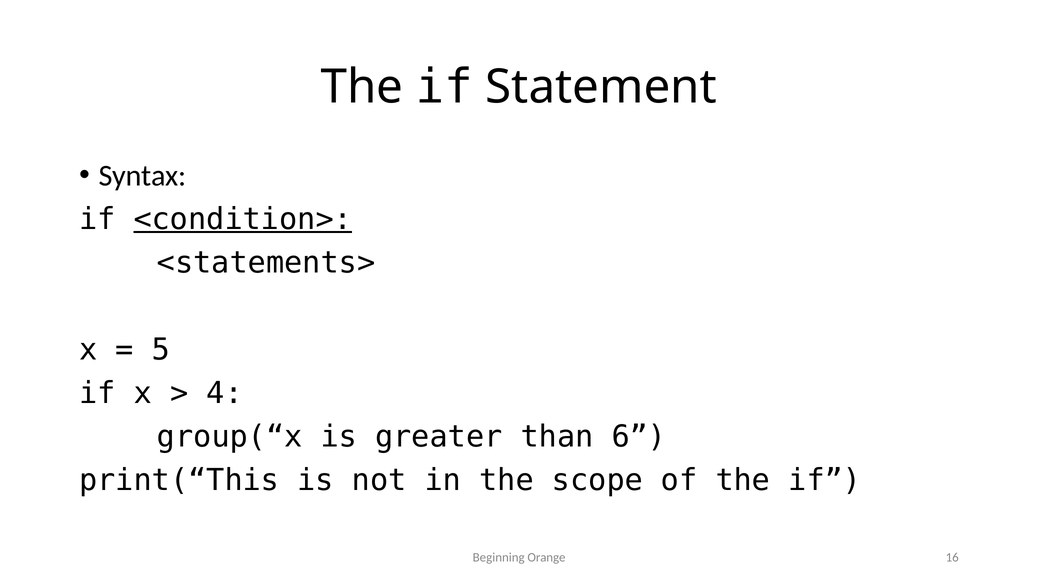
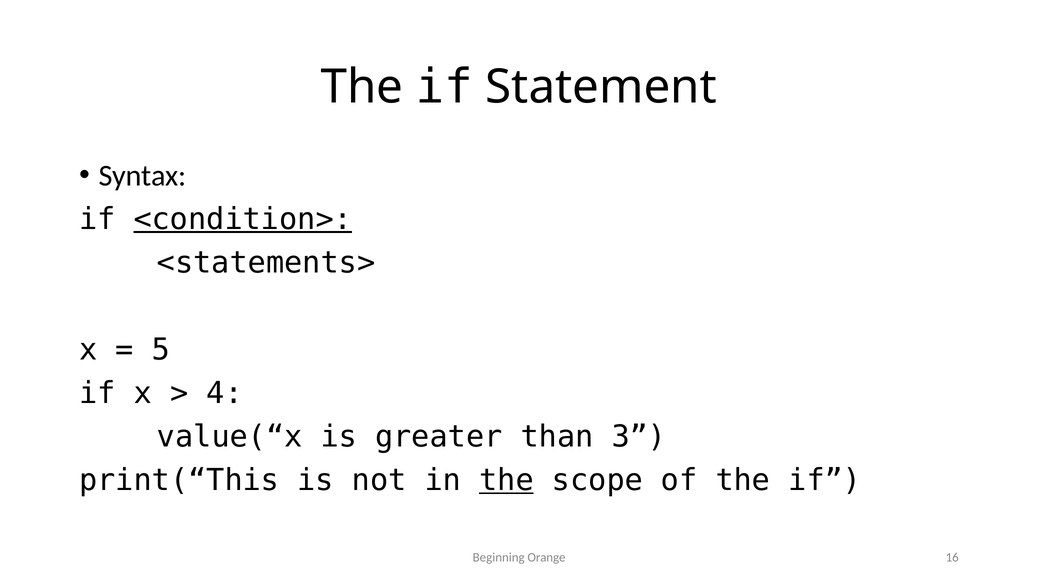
group(“x: group(“x -> value(“x (230, 437)
6: 6 -> 3 (639, 437)
the underline: none -> present (507, 480)
